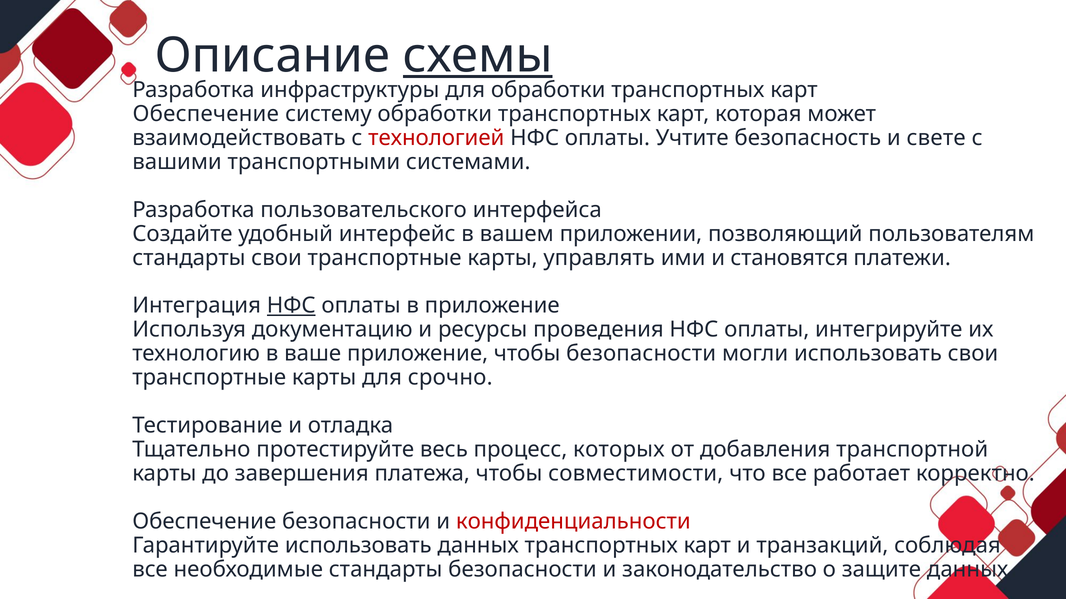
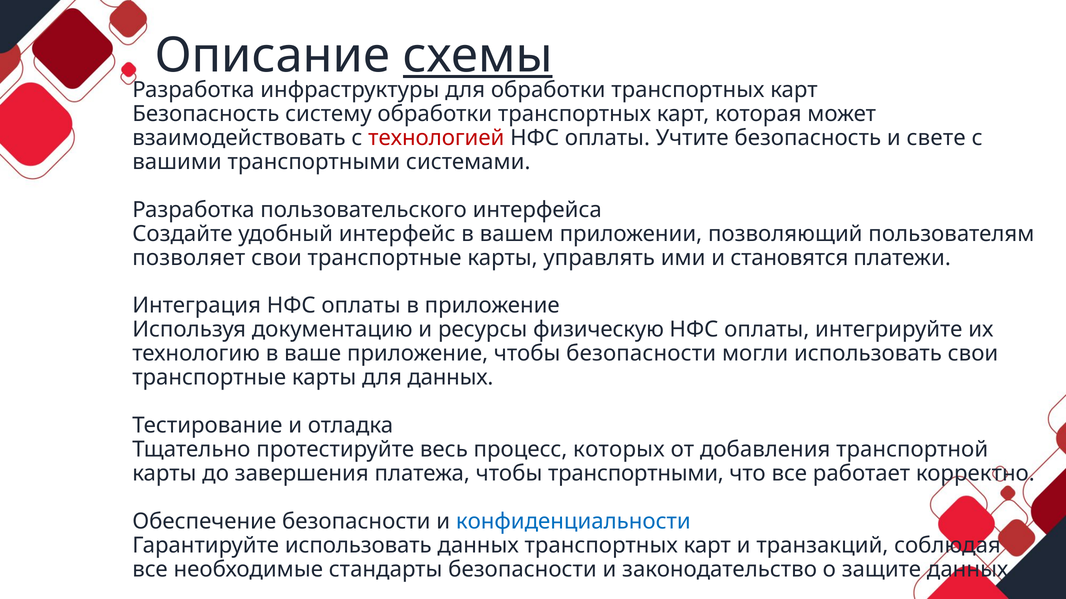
Обеспечение: Обеспечение -> Безопасность (206, 114)
стандарты: стандарты -> позволяет (189, 258)
НФС underline: present -> none (291, 306)
проведения: проведения -> физическую (599, 330)
для срочно: срочно -> данных (450, 378)
чтобы совместимости: совместимости -> транспортными (636, 474)
конфиденциальности colour: red -> blue (573, 522)
